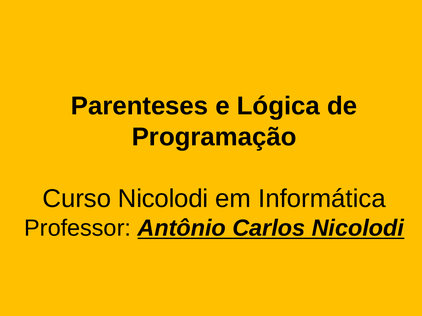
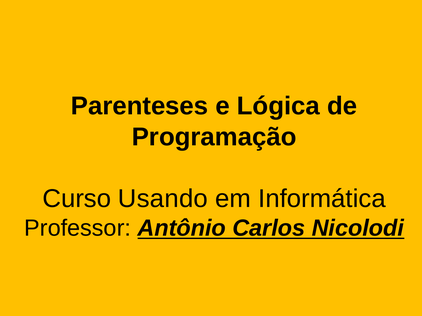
Curso Nicolodi: Nicolodi -> Usando (163, 199)
